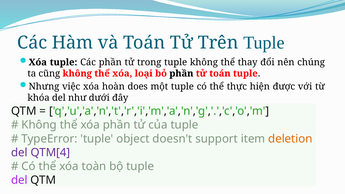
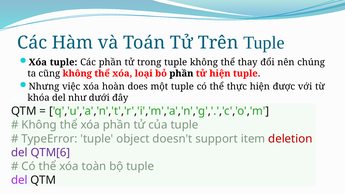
tử toán: toán -> hiện (220, 74)
deletion colour: orange -> red (290, 139)
QTM[4: QTM[4 -> QTM[6 (50, 153)
